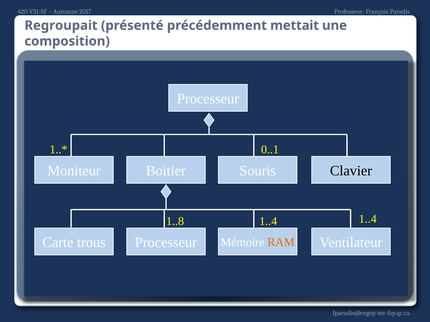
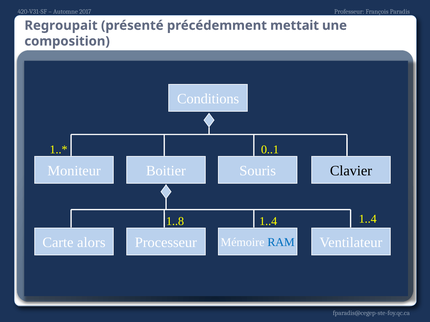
Processeur: Processeur -> Conditions (208, 99)
trous: trous -> alors (91, 243)
RAM colour: orange -> blue (281, 243)
